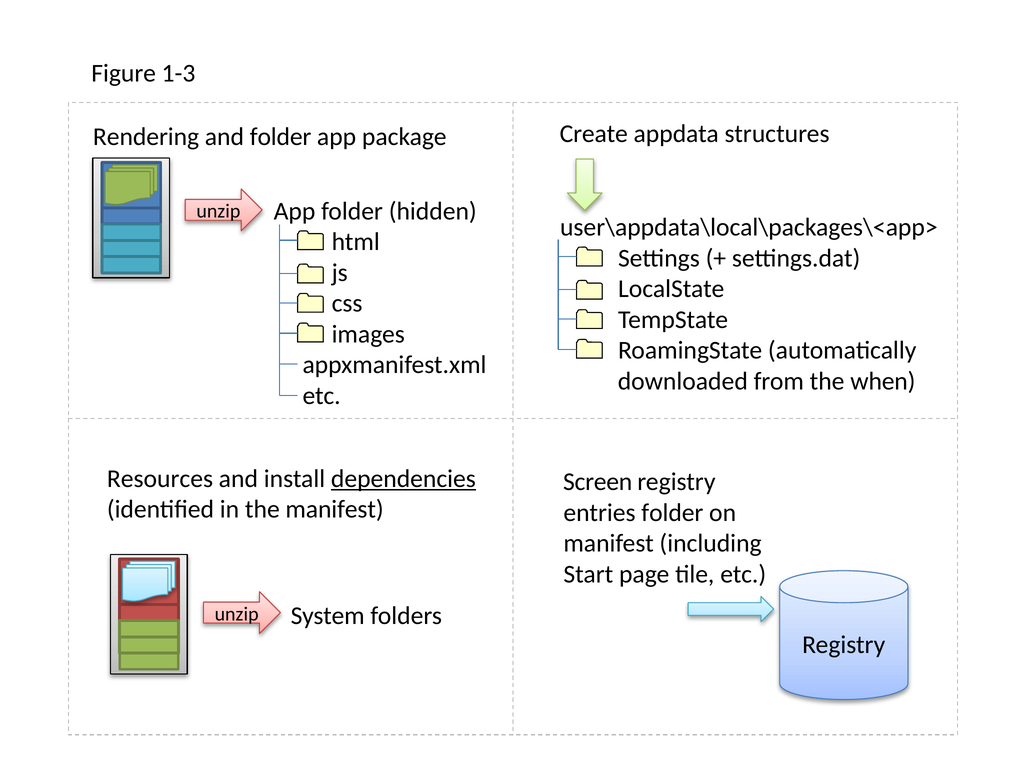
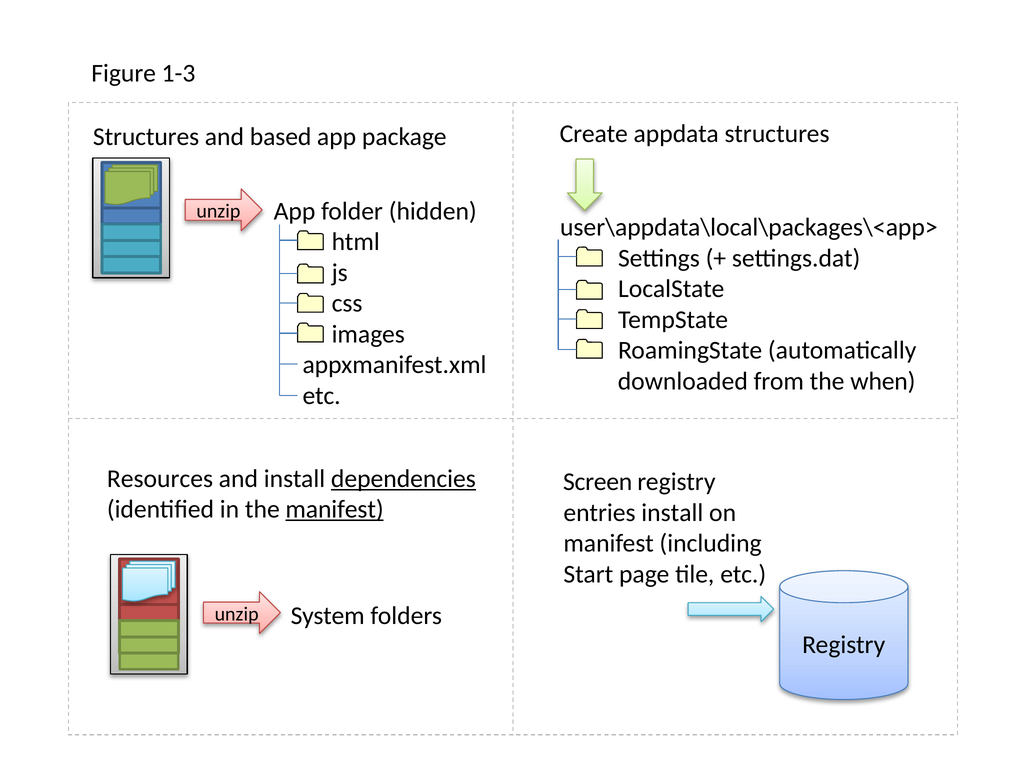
Rendering: Rendering -> Structures (146, 137)
and folder: folder -> based (281, 137)
manifest underline: none -> present (335, 510)
entries folder: folder -> install (672, 513)
